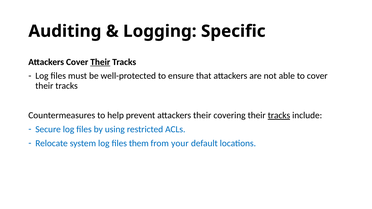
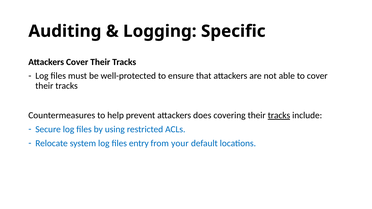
Their underline: present -> none (100, 62)
attackers their: their -> does (202, 116)
them: them -> entry (139, 143)
